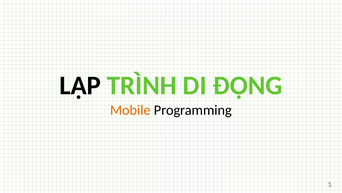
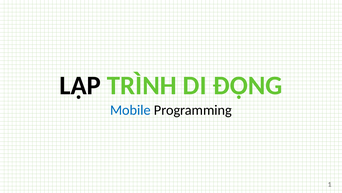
Mobile colour: orange -> blue (130, 110)
